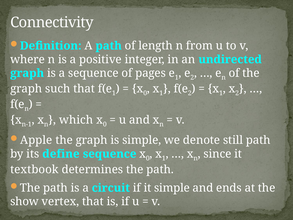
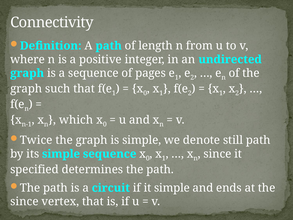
Apple: Apple -> Twice (36, 140)
its define: define -> simple (61, 154)
textbook: textbook -> specified (34, 169)
show: show -> since (24, 201)
